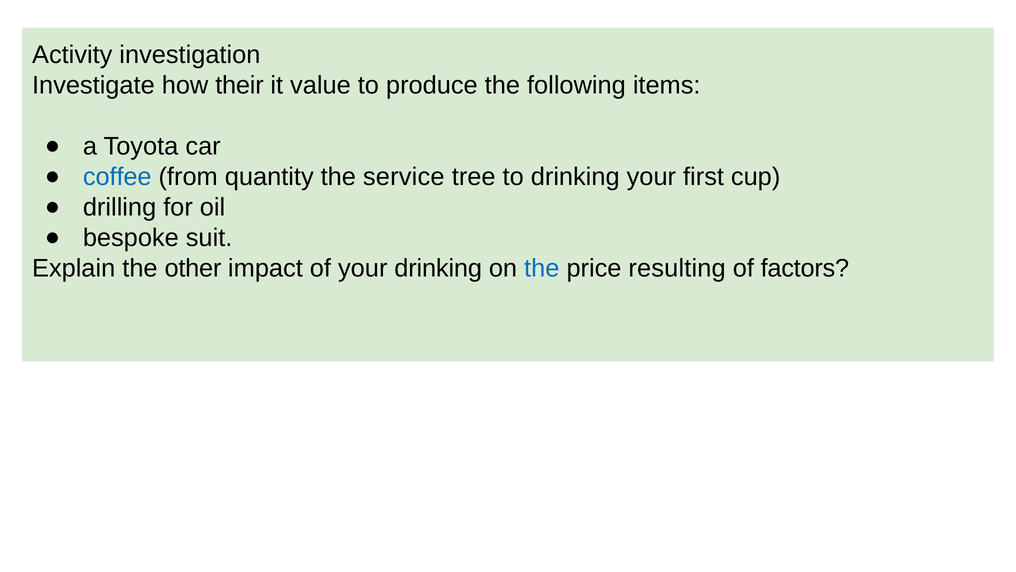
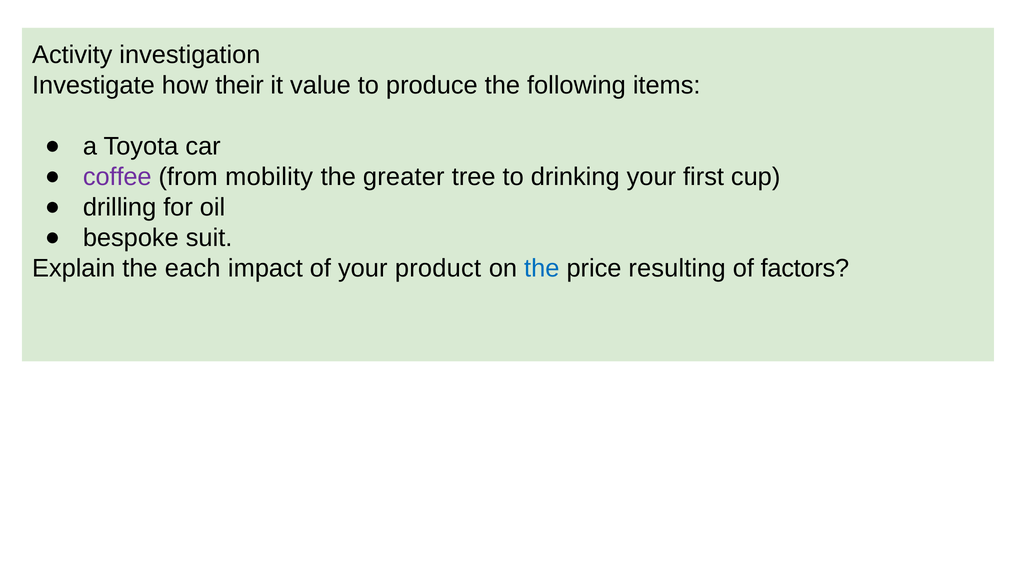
coffee colour: blue -> purple (117, 177)
quantity: quantity -> mobility (269, 177)
service: service -> greater (404, 177)
other: other -> each (193, 268)
your drinking: drinking -> product (438, 268)
